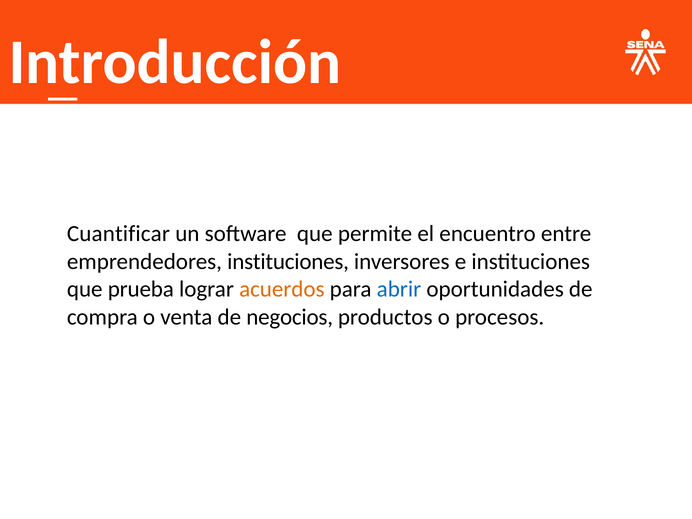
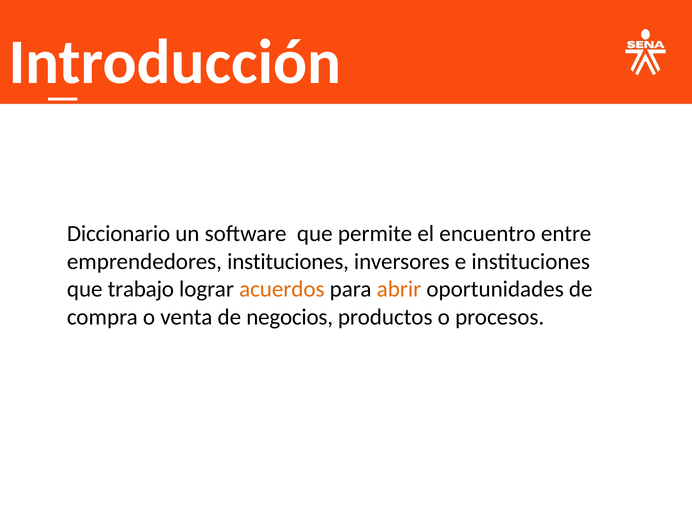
Cuantificar: Cuantificar -> Diccionario (119, 234)
prueba: prueba -> trabajo (141, 289)
abrir colour: blue -> orange (399, 289)
